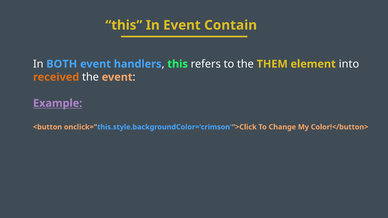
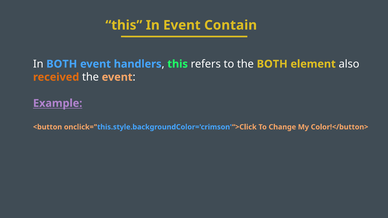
the THEM: THEM -> BOTH (272, 64)
into: into -> also (349, 64)
